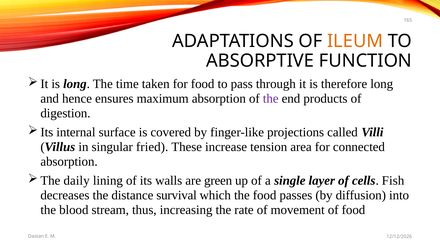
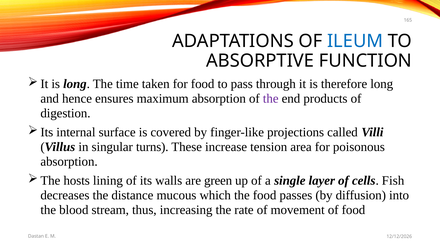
ILEUM colour: orange -> blue (355, 41)
fried: fried -> turns (152, 147)
connected: connected -> poisonous (359, 147)
daily: daily -> hosts (77, 180)
survival: survival -> mucous (176, 195)
